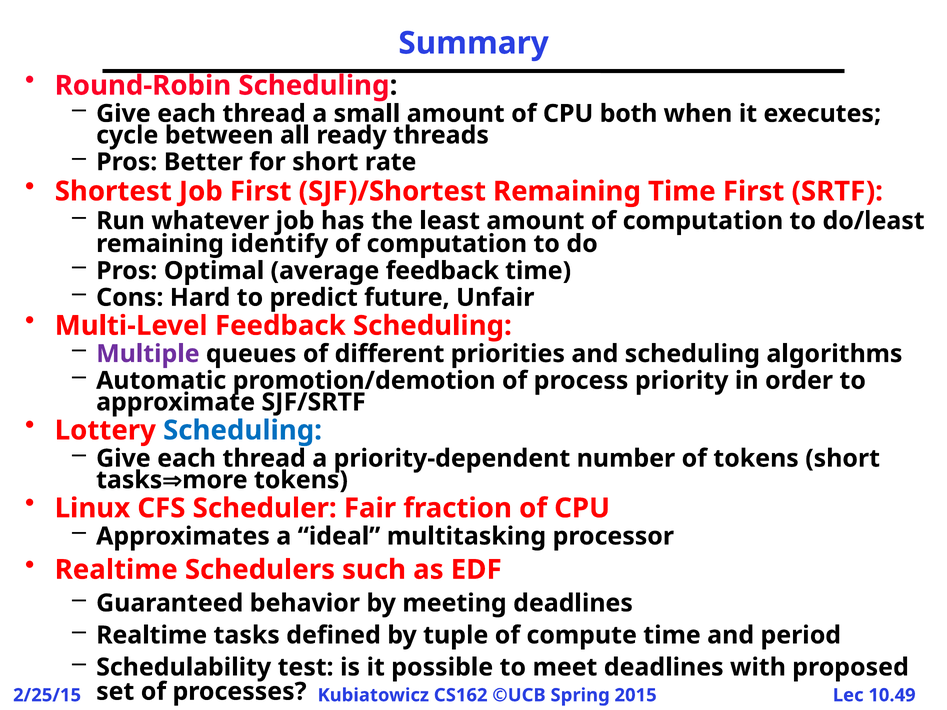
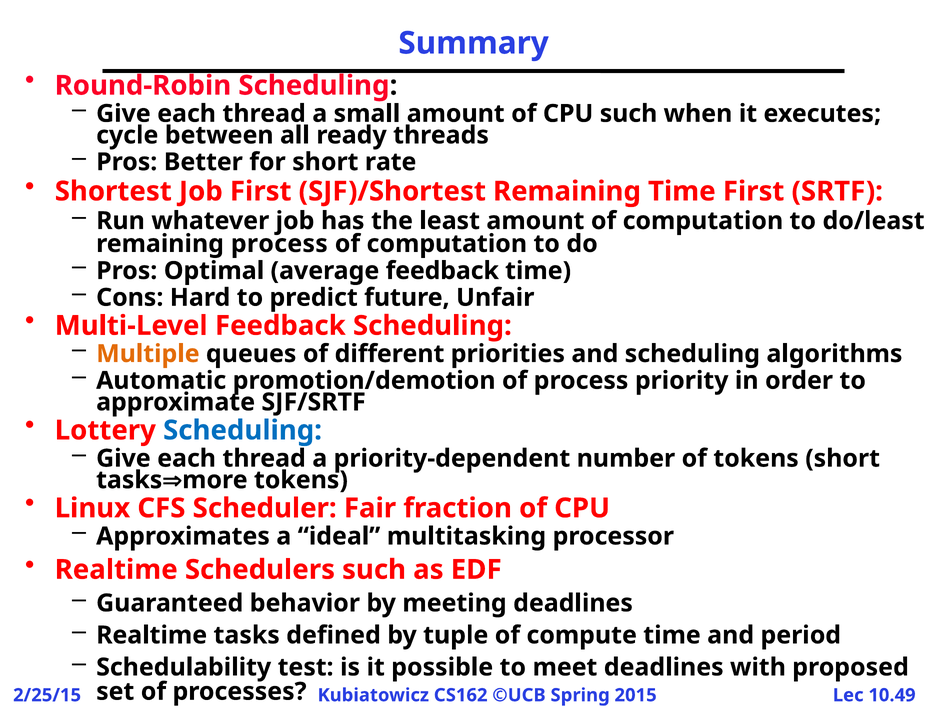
CPU both: both -> such (629, 114)
remaining identify: identify -> process (279, 244)
Multiple colour: purple -> orange (148, 354)
